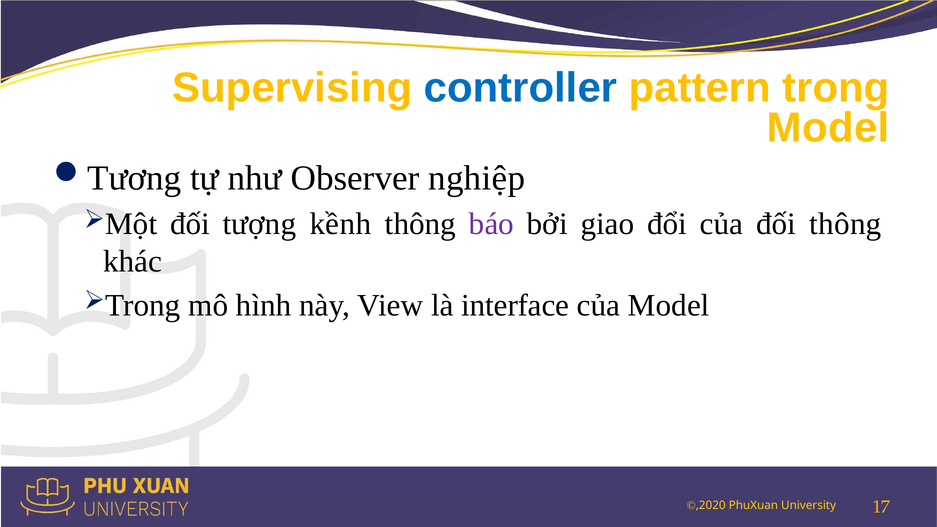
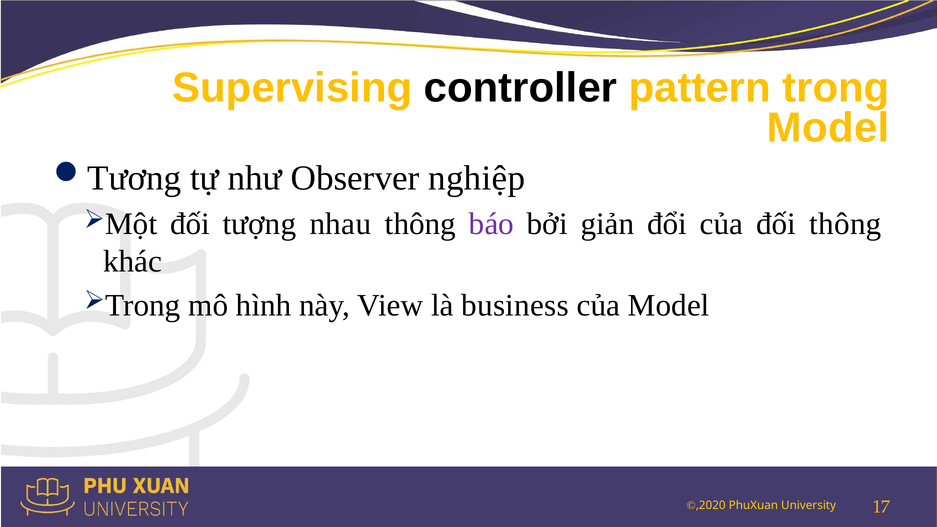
controller colour: blue -> black (521, 88)
kềnh: kềnh -> nhau (340, 224)
giao: giao -> giản (607, 224)
interface: interface -> business (515, 305)
